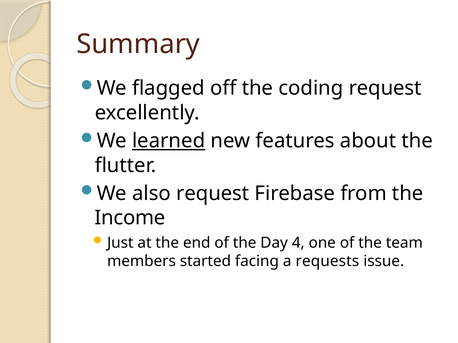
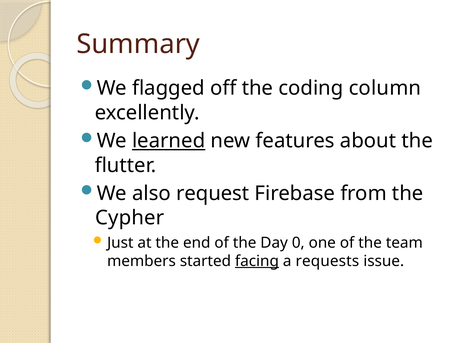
coding request: request -> column (385, 88)
Income: Income -> Cypher (130, 218)
4: 4 -> 0 (298, 243)
facing underline: none -> present (257, 261)
